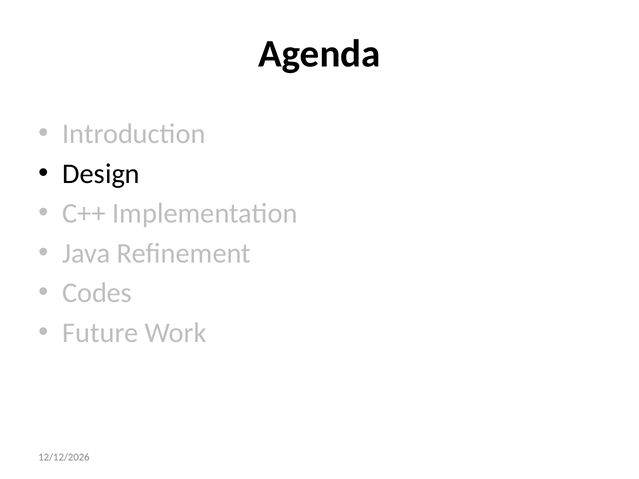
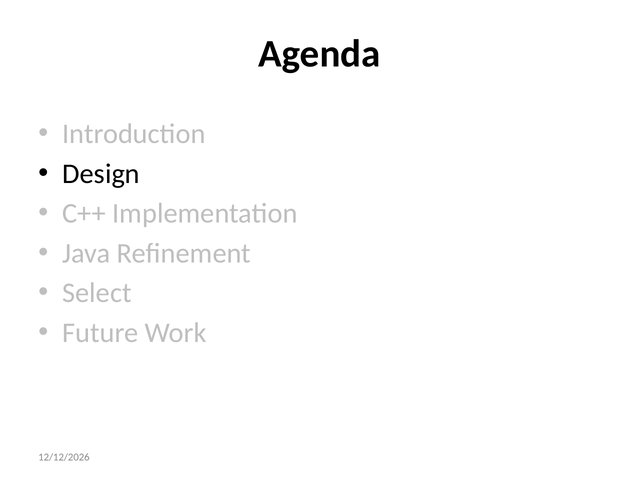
Codes: Codes -> Select (97, 293)
